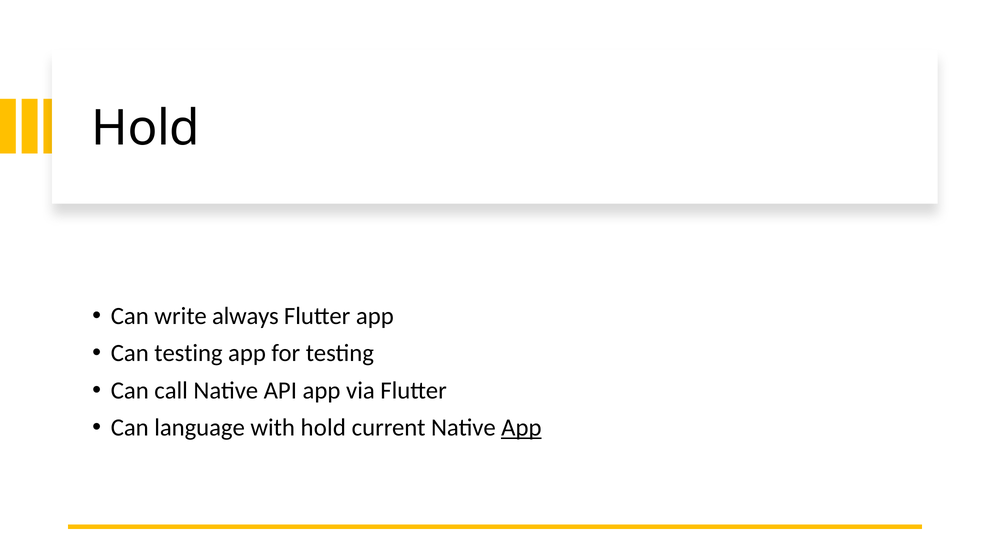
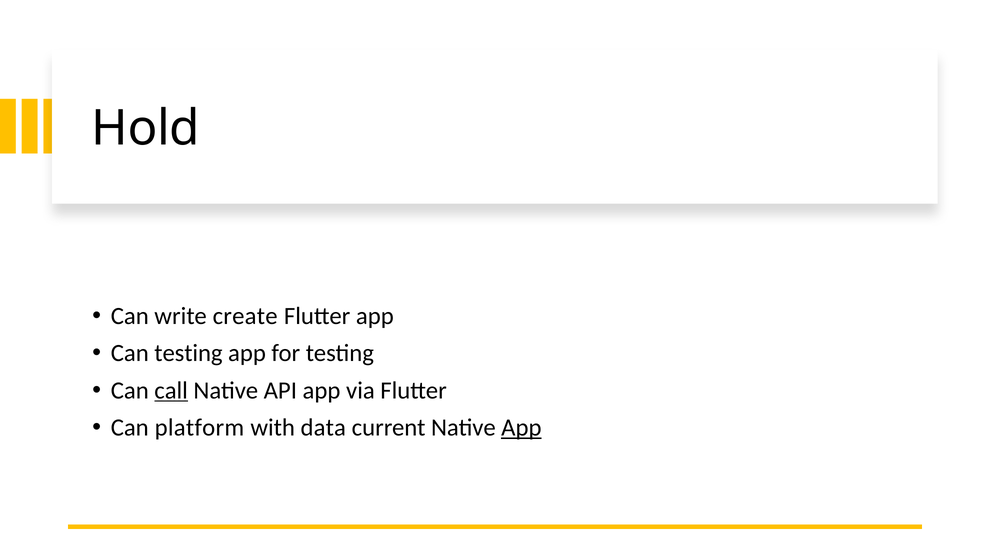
always: always -> create (245, 316)
call underline: none -> present (171, 390)
language: language -> platform (199, 427)
with hold: hold -> data (323, 427)
